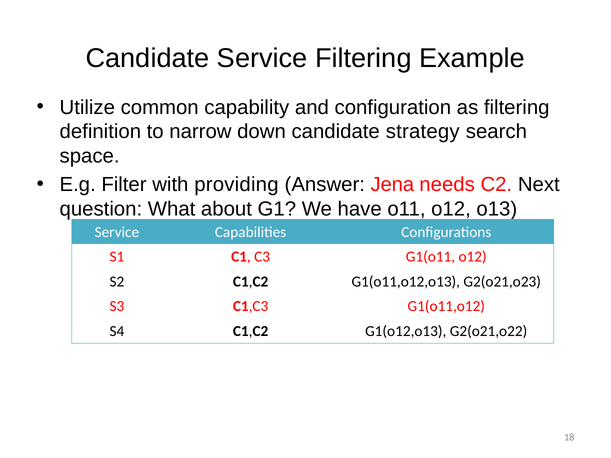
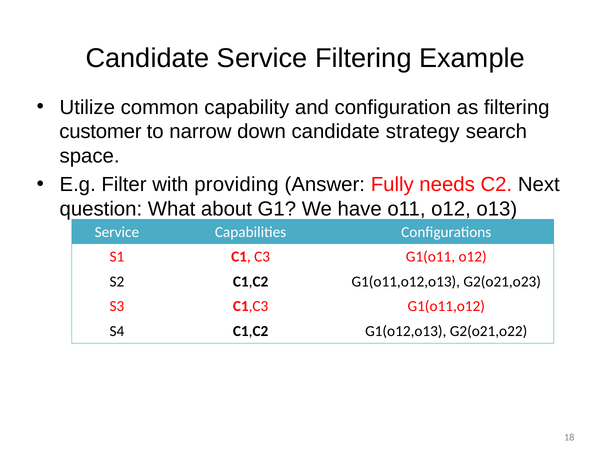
definition: definition -> customer (100, 132)
Jena: Jena -> Fully (392, 185)
